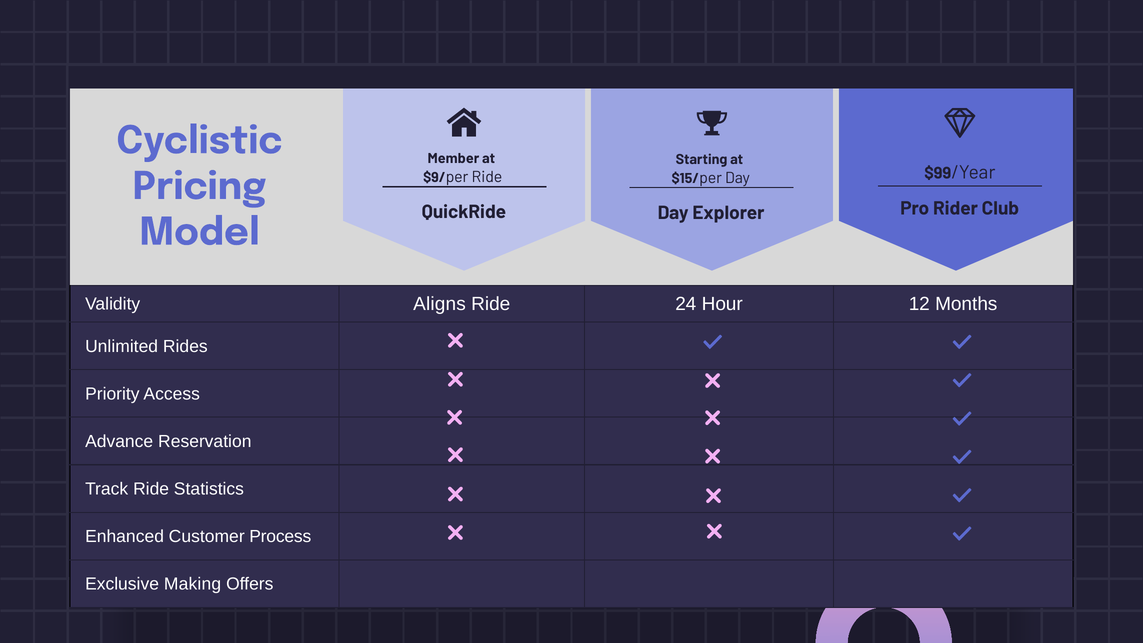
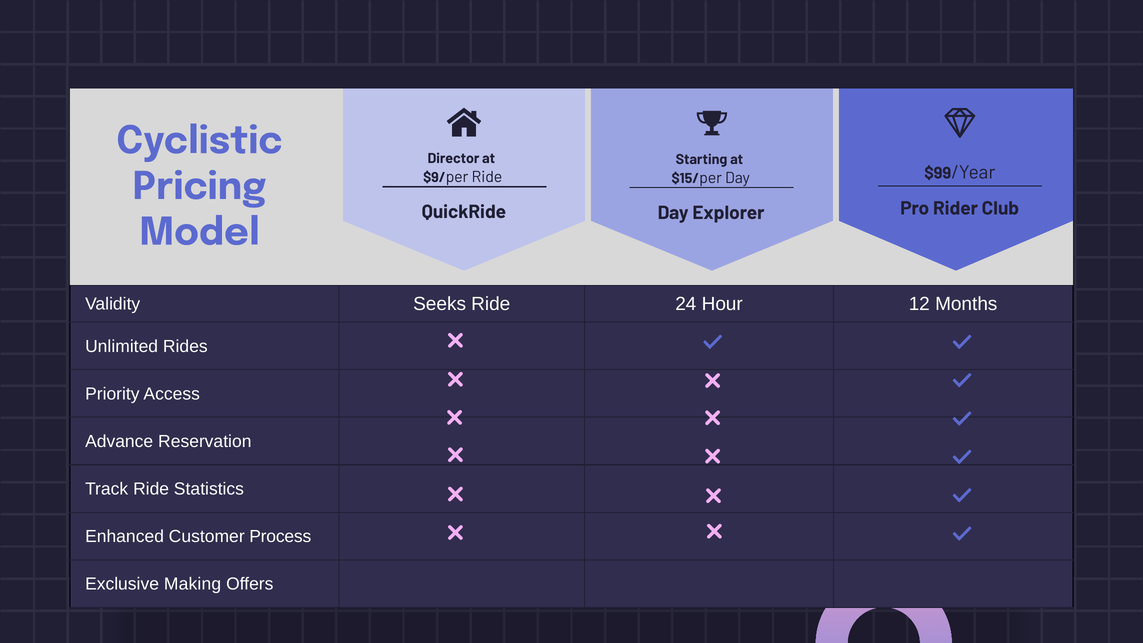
Member: Member -> Director (453, 159)
Aligns: Aligns -> Seeks (440, 304)
